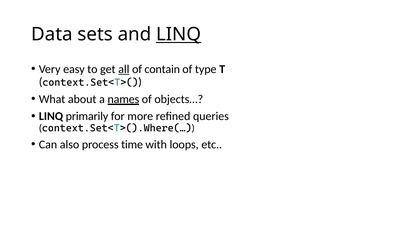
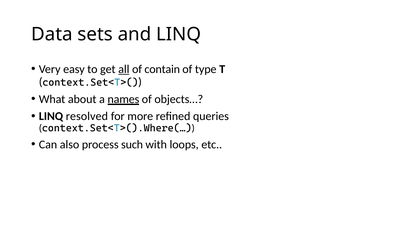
LINQ underline: present -> none (179, 34)
primarily: primarily -> resolved (87, 116)
time: time -> such (132, 145)
